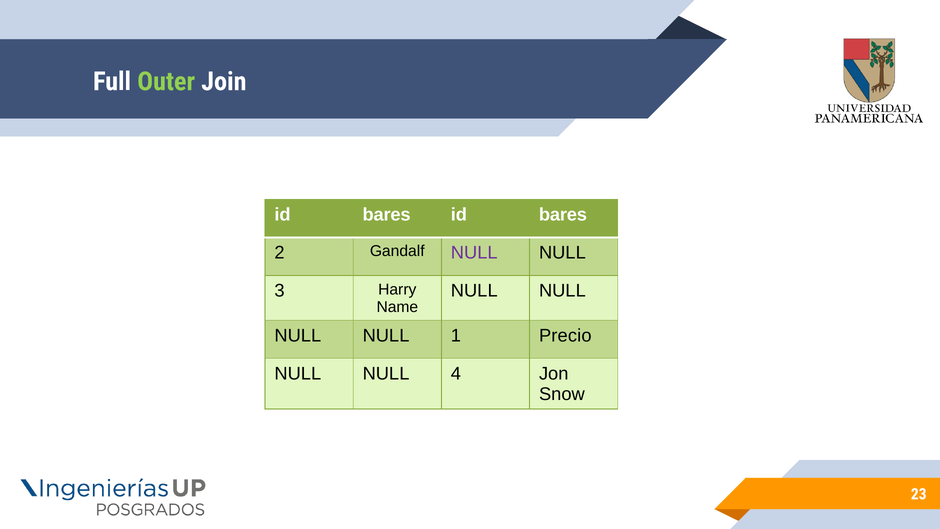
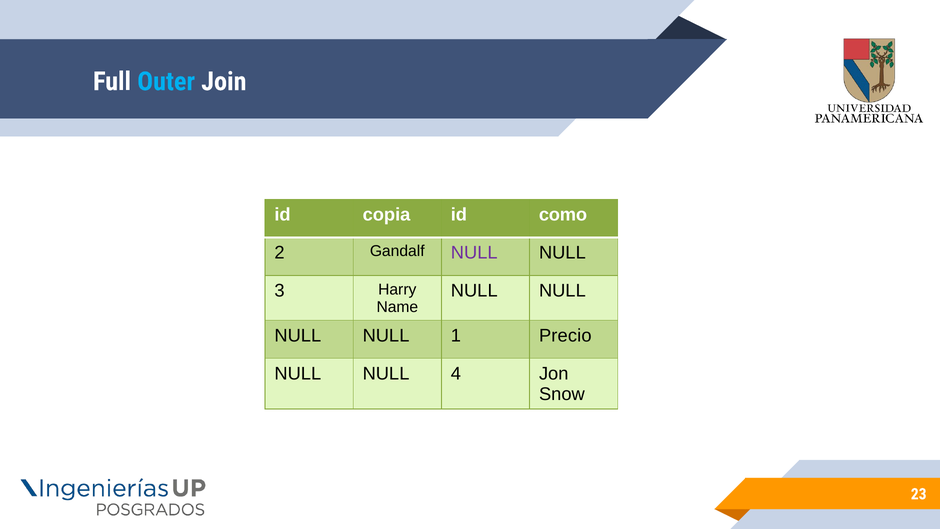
Outer colour: light green -> light blue (166, 82)
bares: bares -> copia (387, 215)
bares: bares -> como (563, 215)
